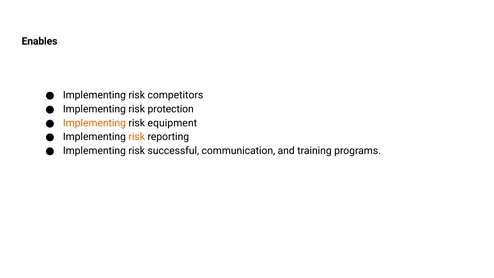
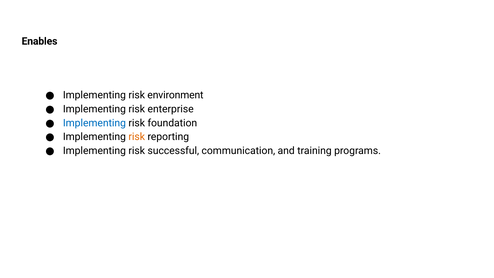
competitors: competitors -> environment (175, 95)
protection: protection -> enterprise (171, 109)
Implementing colour: orange -> blue (94, 123)
equipment: equipment -> foundation (172, 123)
